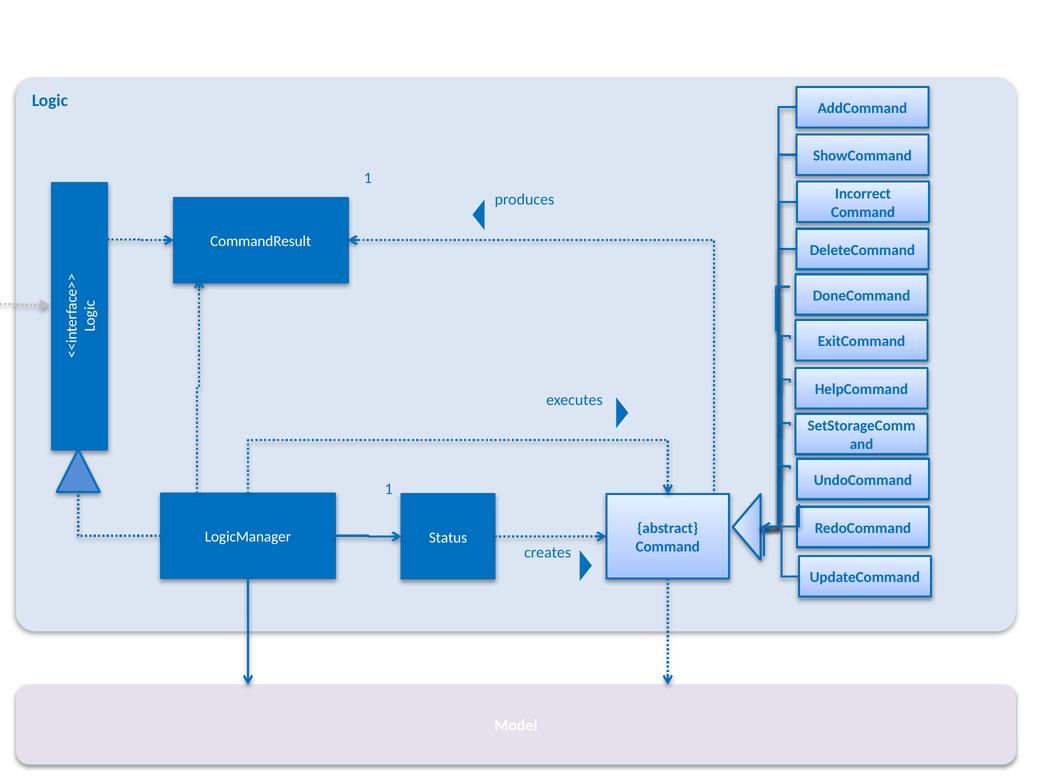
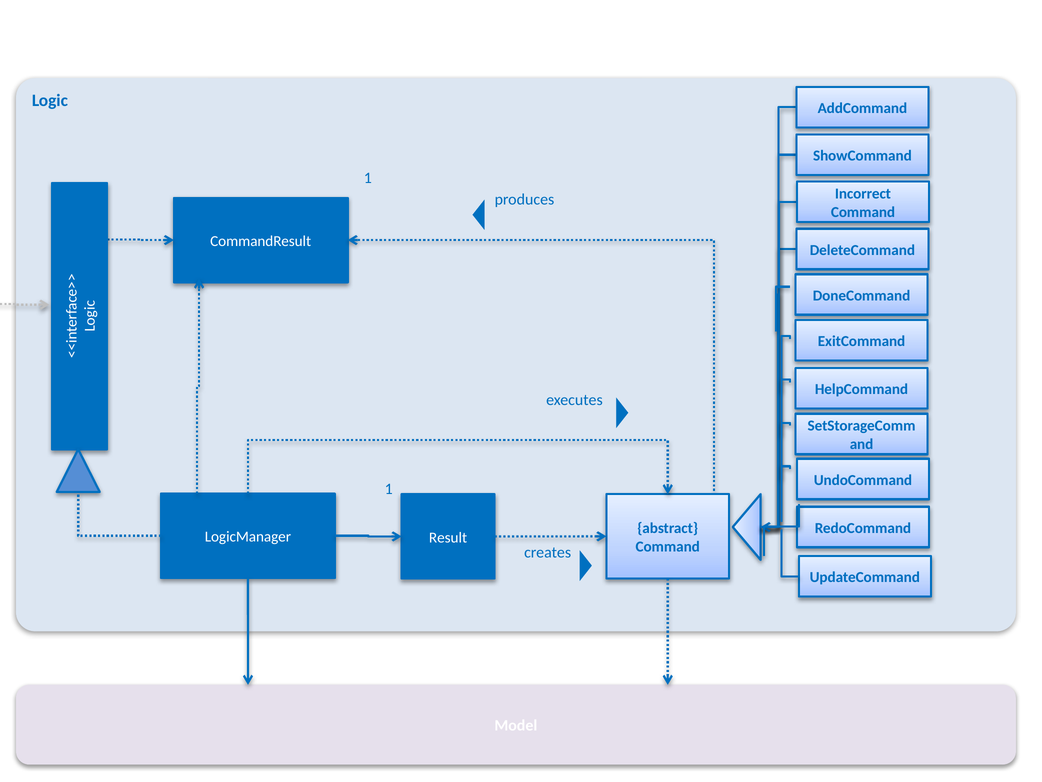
Status: Status -> Result (448, 537)
